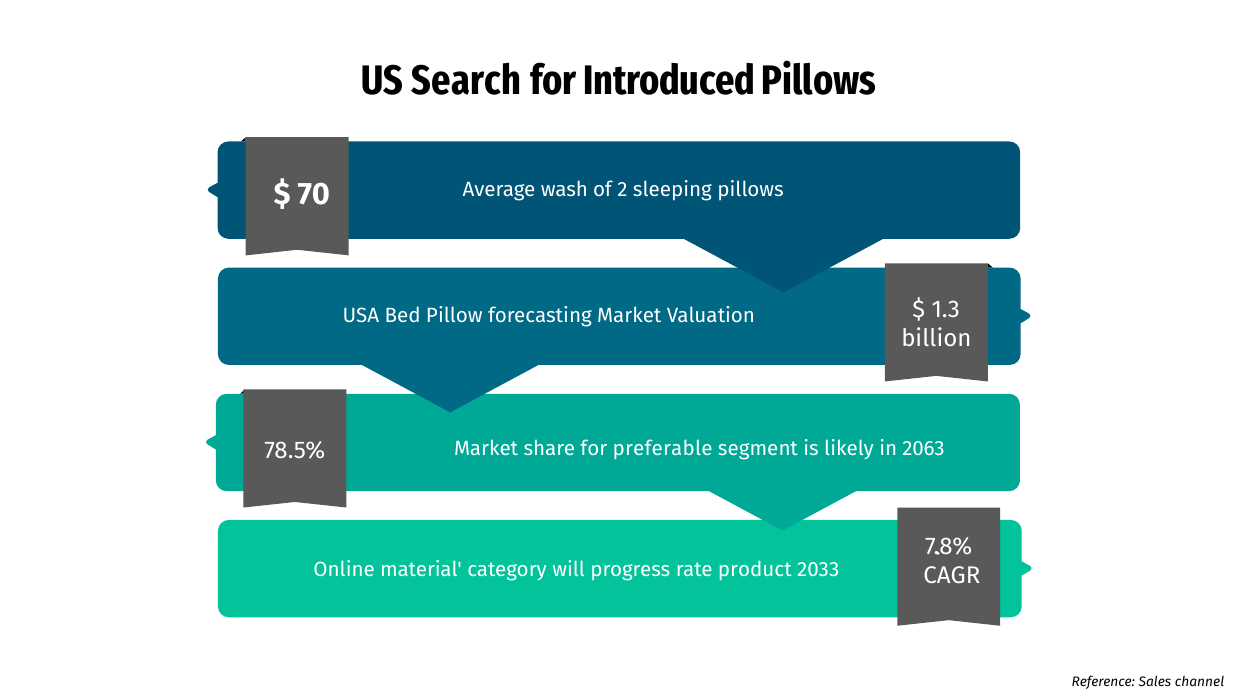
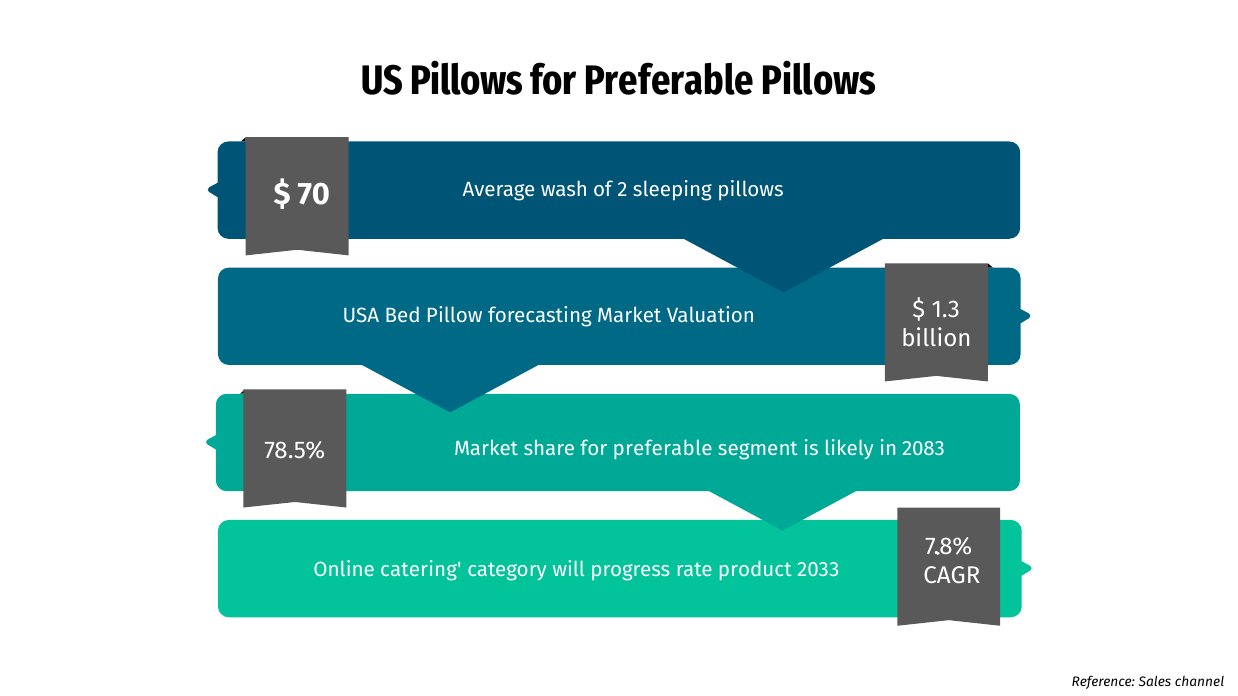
US Search: Search -> Pillows (467, 81)
Introduced: Introduced -> Preferable (669, 81)
2063: 2063 -> 2083 (924, 449)
material: material -> catering (421, 570)
